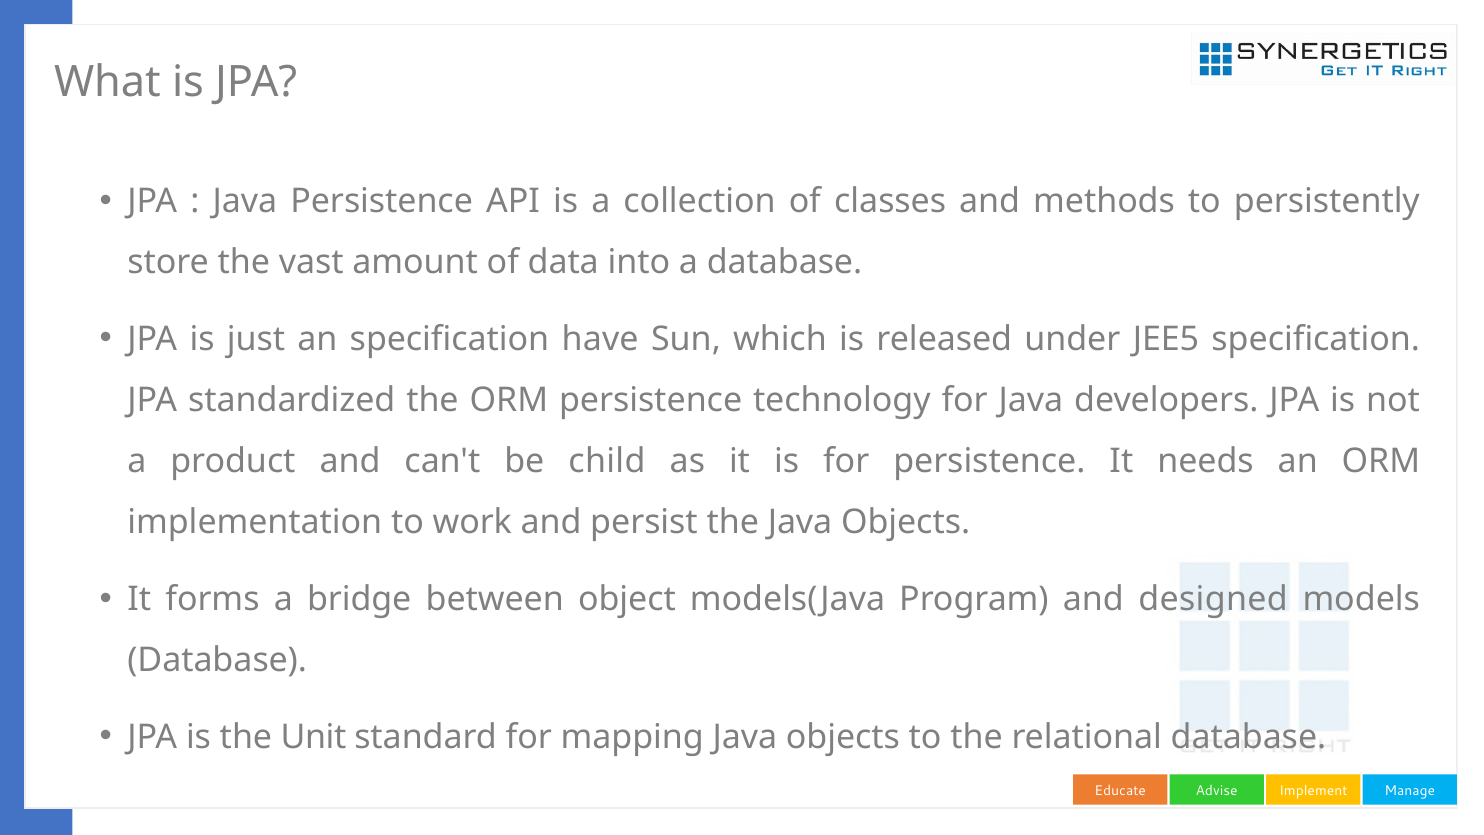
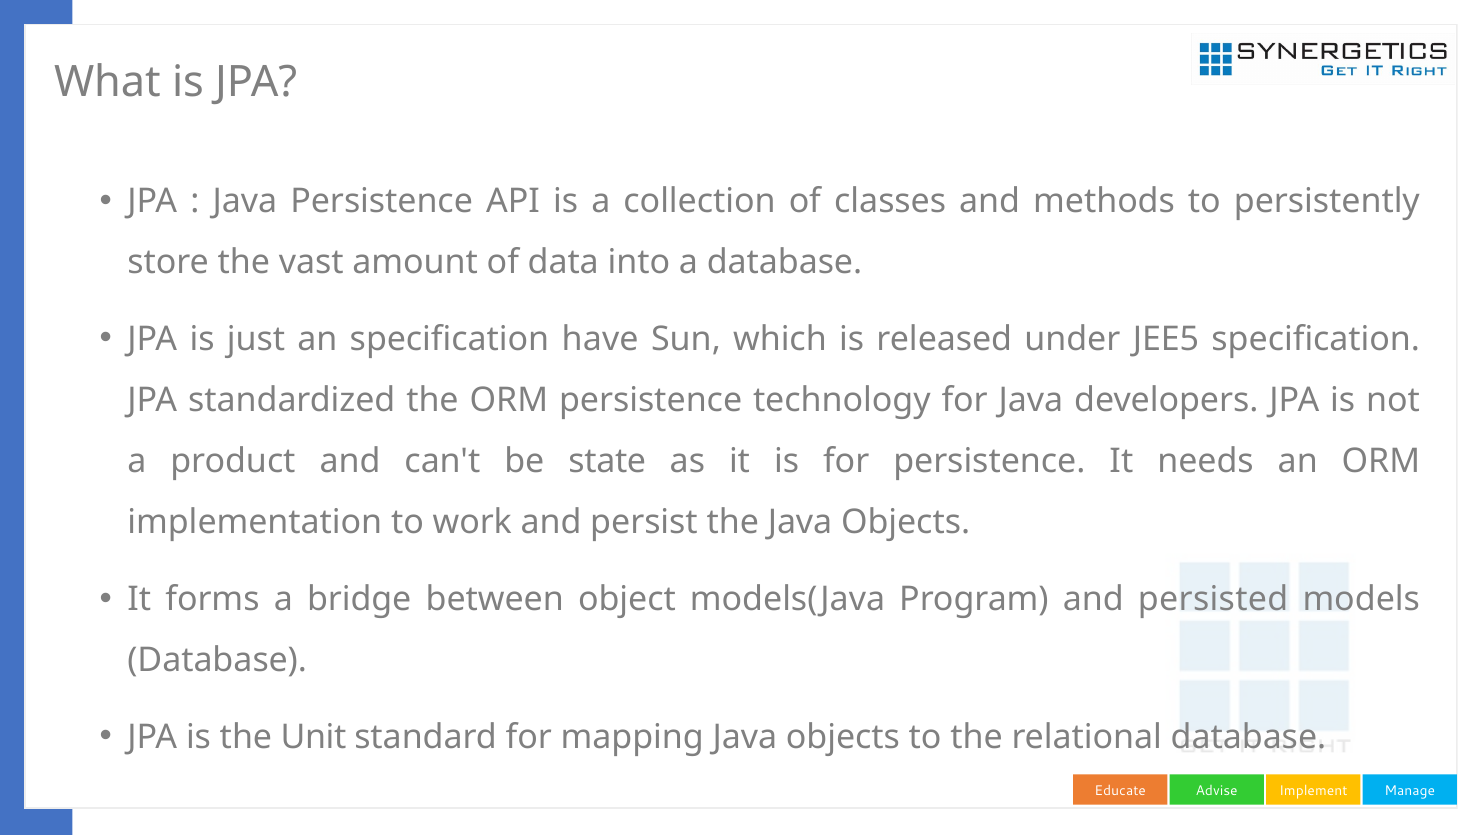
child: child -> state (607, 461)
designed: designed -> persisted (1213, 599)
